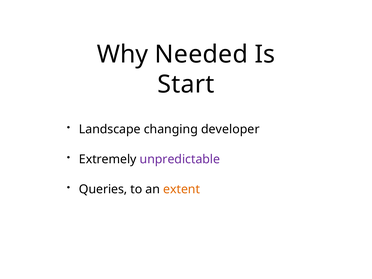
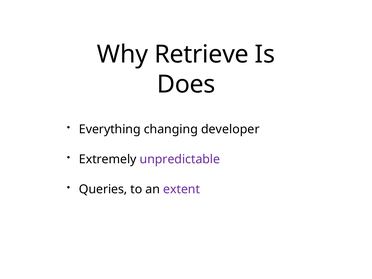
Needed: Needed -> Retrieve (202, 54)
Start: Start -> Does (186, 84)
Landscape: Landscape -> Everything (110, 129)
extent colour: orange -> purple (182, 189)
